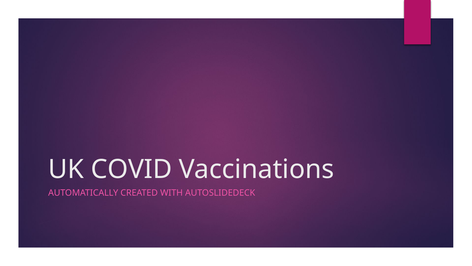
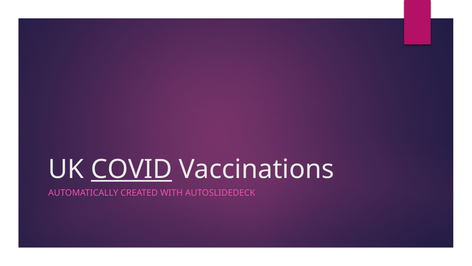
COVID underline: none -> present (132, 169)
